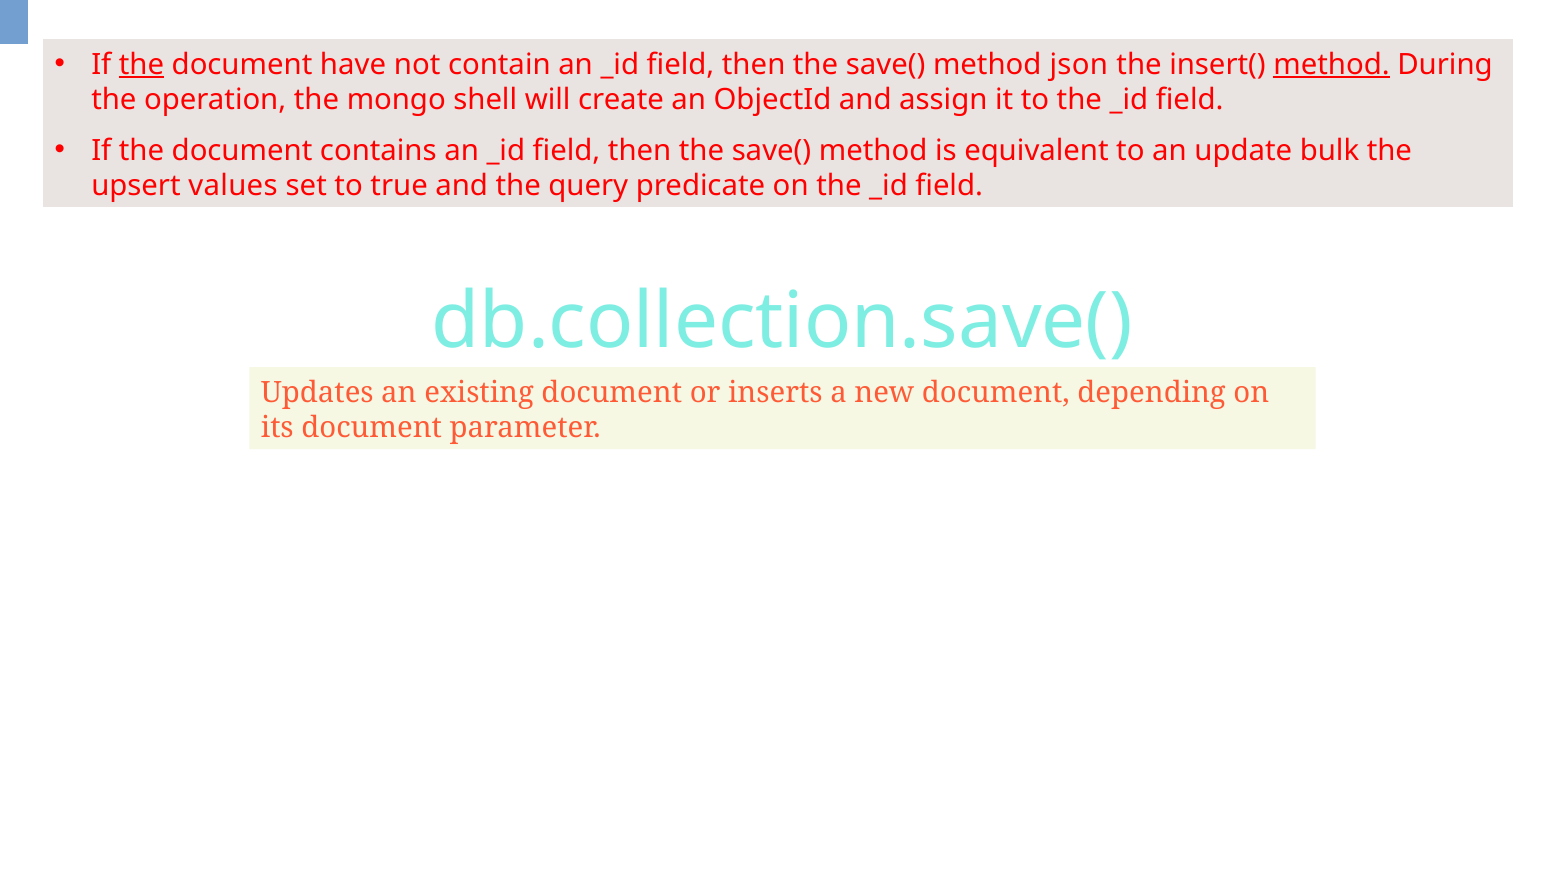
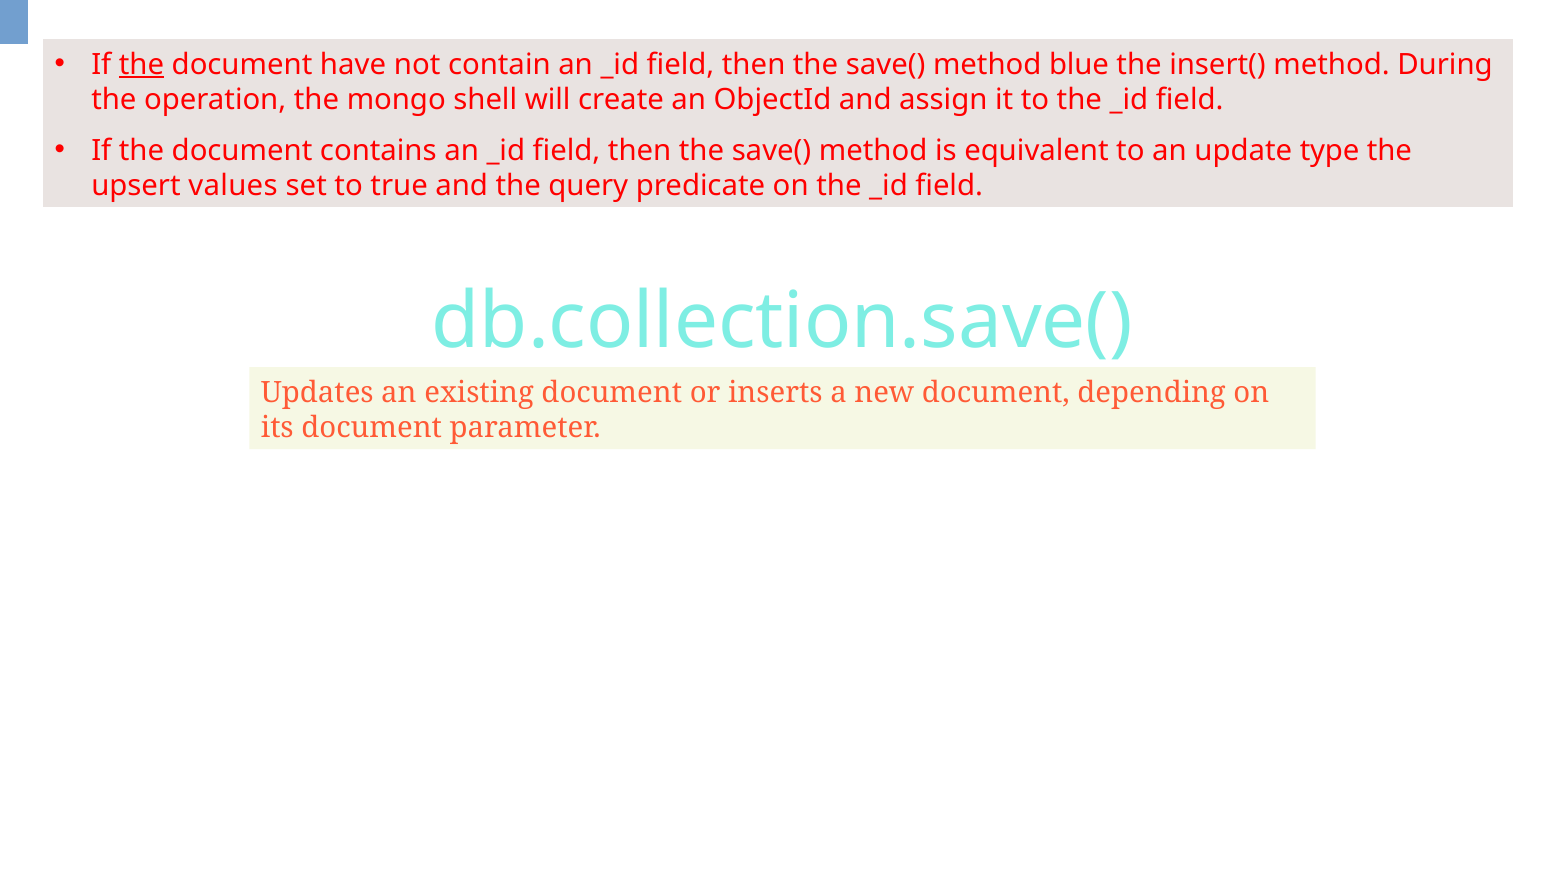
json: json -> blue (1079, 65)
method underline: present -> none (1332, 65)
bulk: bulk -> type (1330, 151)
